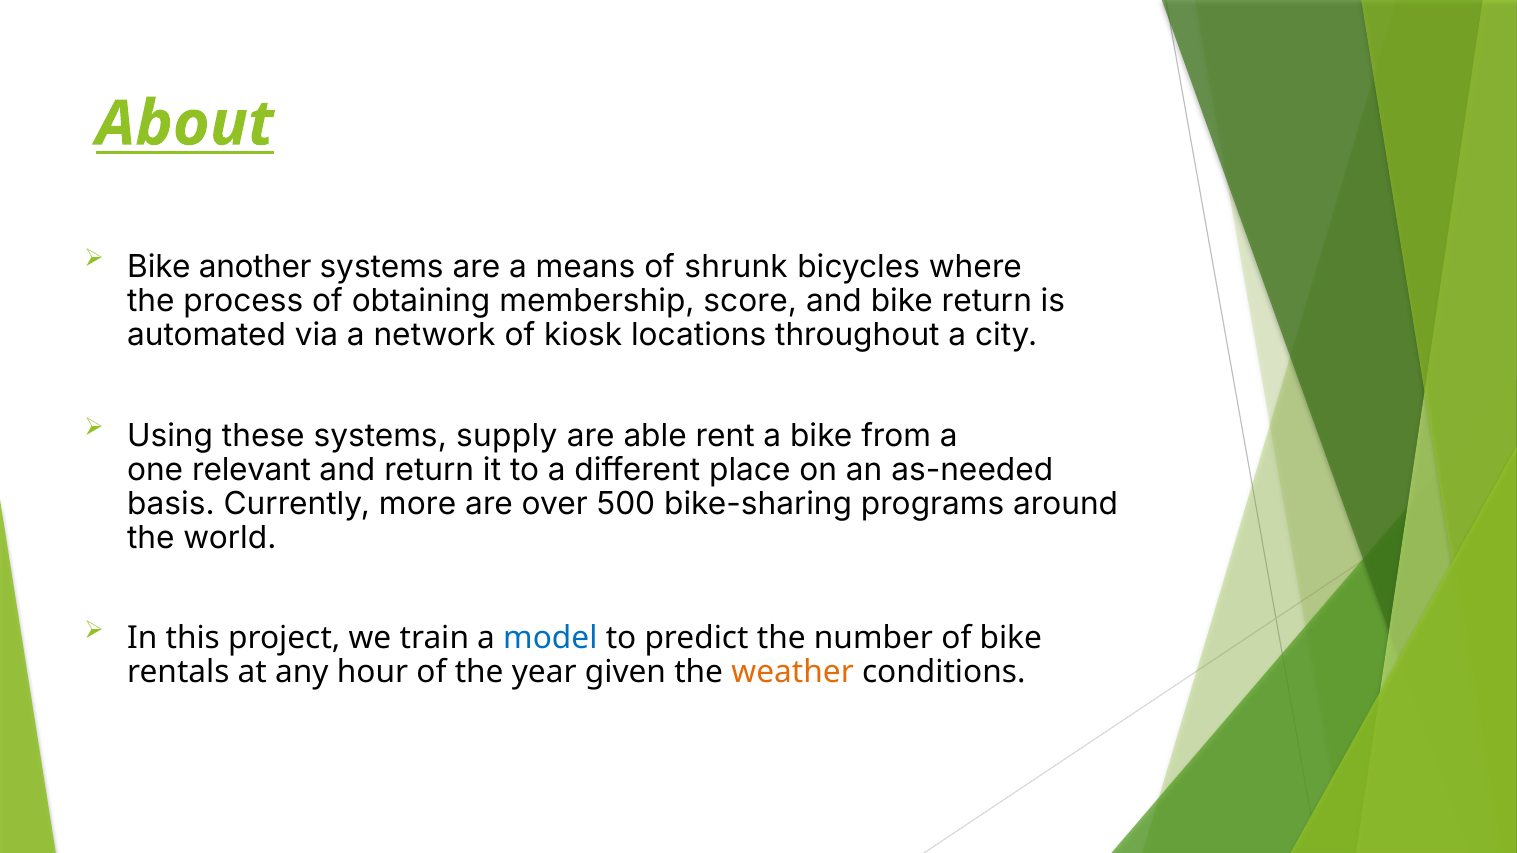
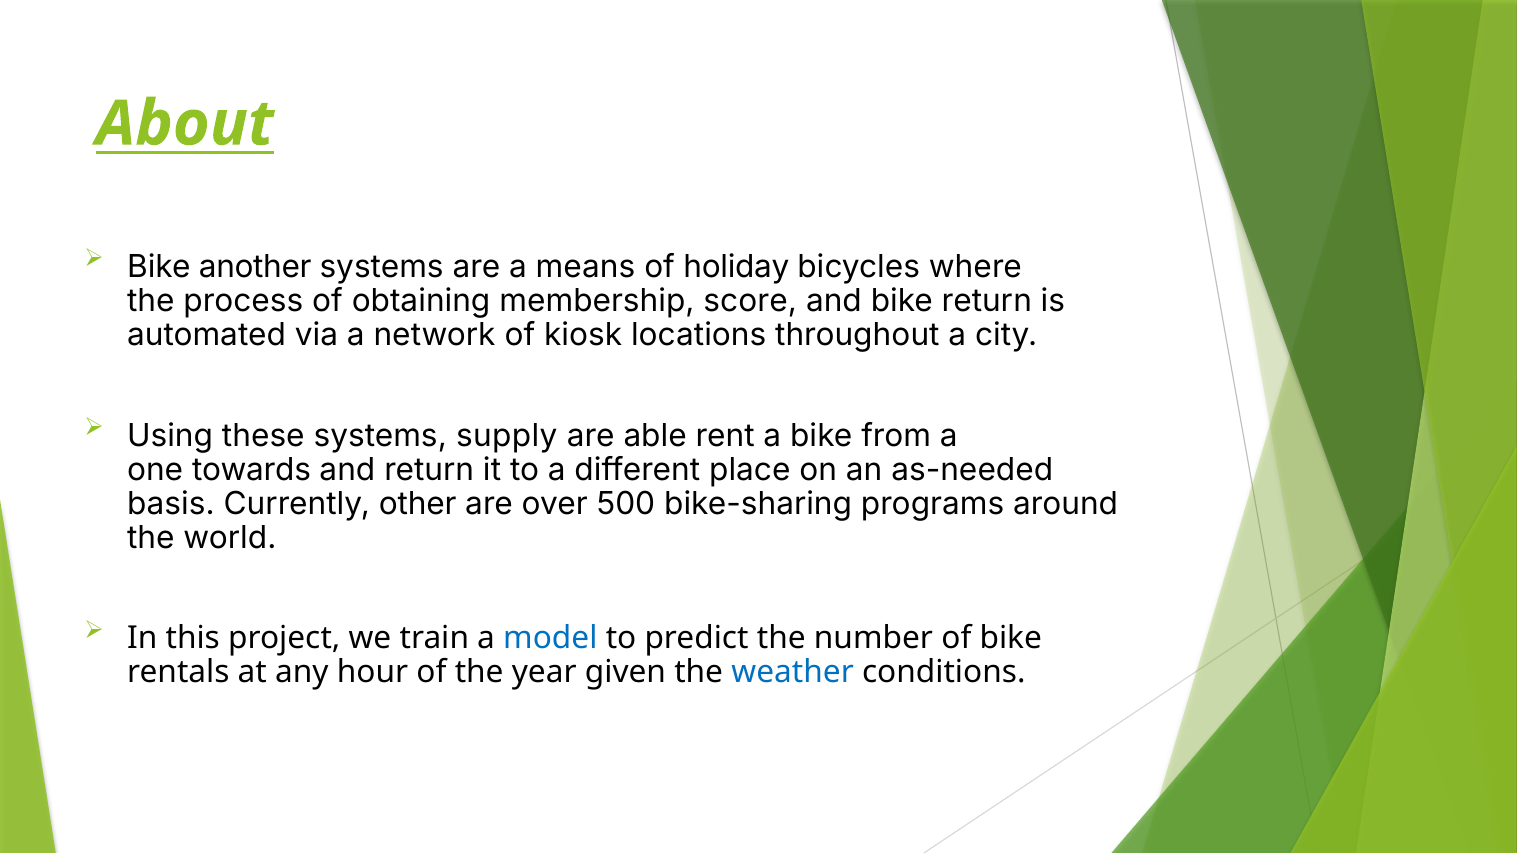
shrunk: shrunk -> holiday (736, 267)
relevant: relevant -> towards (251, 470)
more: more -> other (418, 504)
weather colour: orange -> blue (793, 673)
